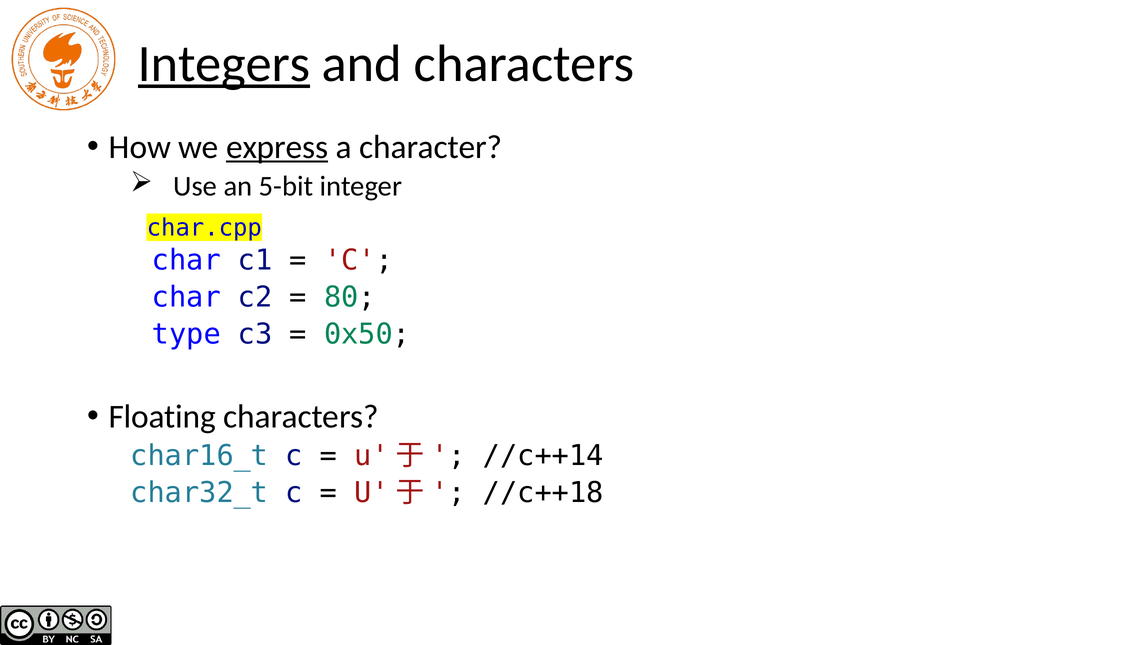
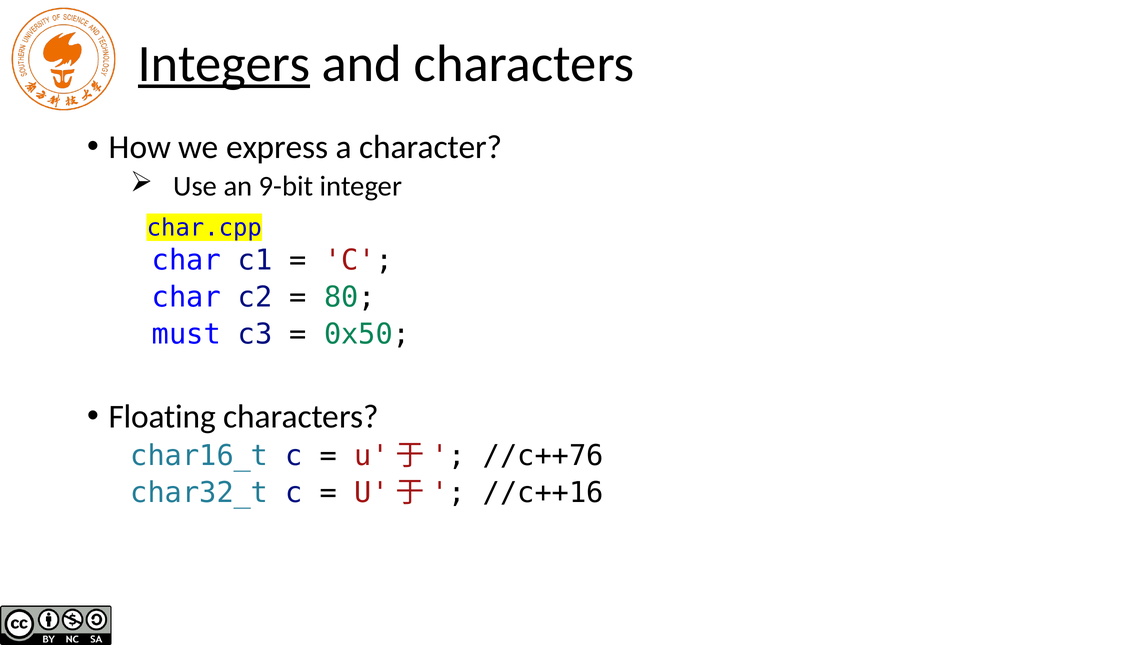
express underline: present -> none (277, 147)
5-bit: 5-bit -> 9-bit (286, 186)
type: type -> must (186, 334)
//c++14: //c++14 -> //c++76 (543, 456)
//c++18: //c++18 -> //c++16 (543, 493)
